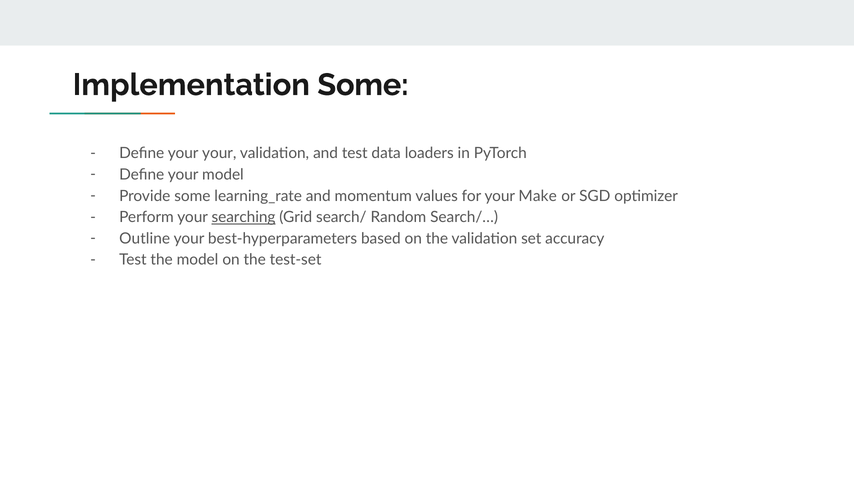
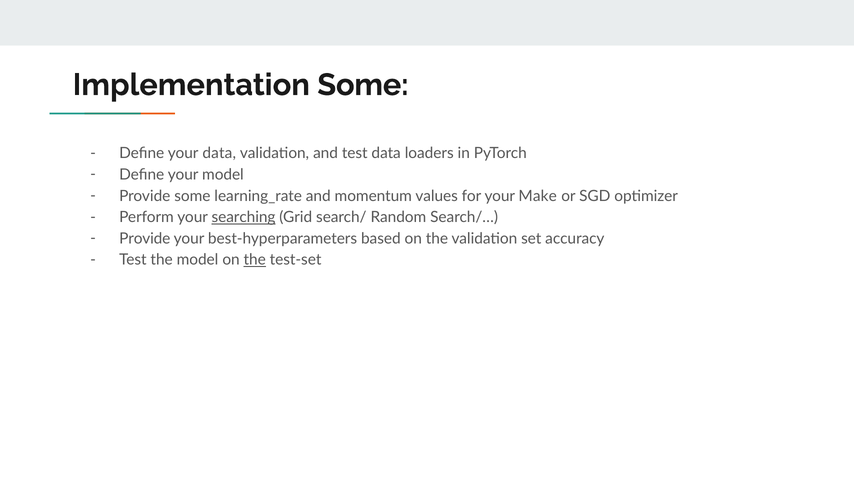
your your: your -> data (219, 153)
Outline: Outline -> Provide (145, 238)
the underline: none -> present (255, 260)
